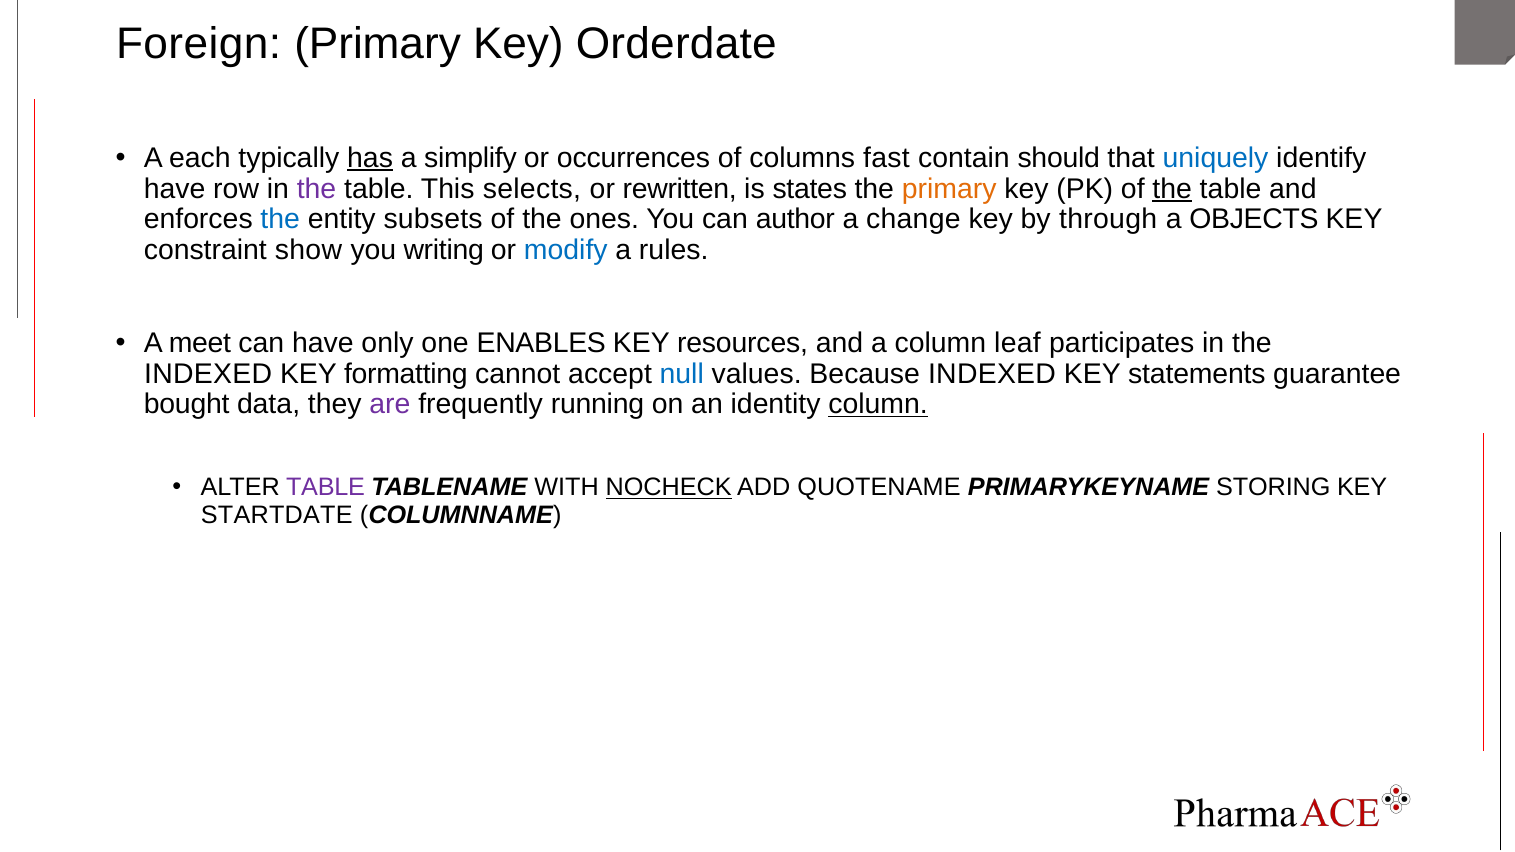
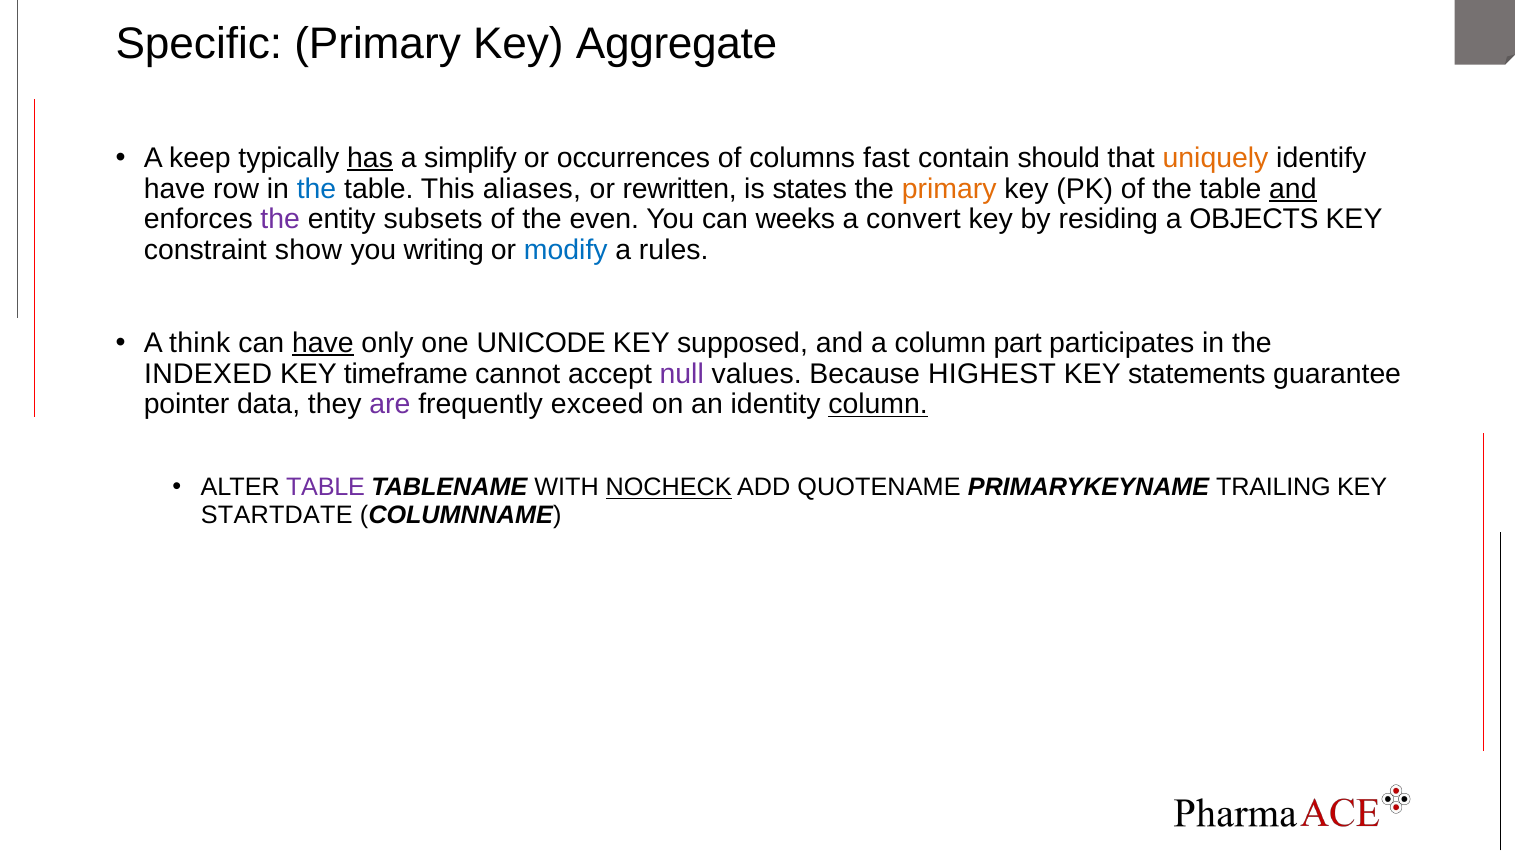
Foreign: Foreign -> Specific (199, 44)
Orderdate: Orderdate -> Aggregate (677, 44)
each: each -> keep (200, 158)
uniquely colour: blue -> orange (1216, 158)
the colour: purple -> blue (317, 189)
selects: selects -> aliases (532, 189)
the underline: present -> none (1172, 189)
and underline: none -> present (1293, 189)
the colour: blue -> purple (280, 220)
ones: ones -> even (604, 220)
author: author -> weeks (795, 220)
change: change -> convert (913, 220)
through: through -> residing (1108, 220)
meet: meet -> think (200, 343)
have underline: none -> present (323, 343)
ENABLES: ENABLES -> UNICODE (541, 343)
resources: resources -> supposed (742, 343)
leaf: leaf -> part (1018, 343)
formatting: formatting -> timeframe (406, 374)
null colour: blue -> purple (682, 374)
Because INDEXED: INDEXED -> HIGHEST (992, 374)
bought: bought -> pointer (187, 405)
running: running -> exceed (597, 405)
STORING: STORING -> TRAILING (1273, 488)
